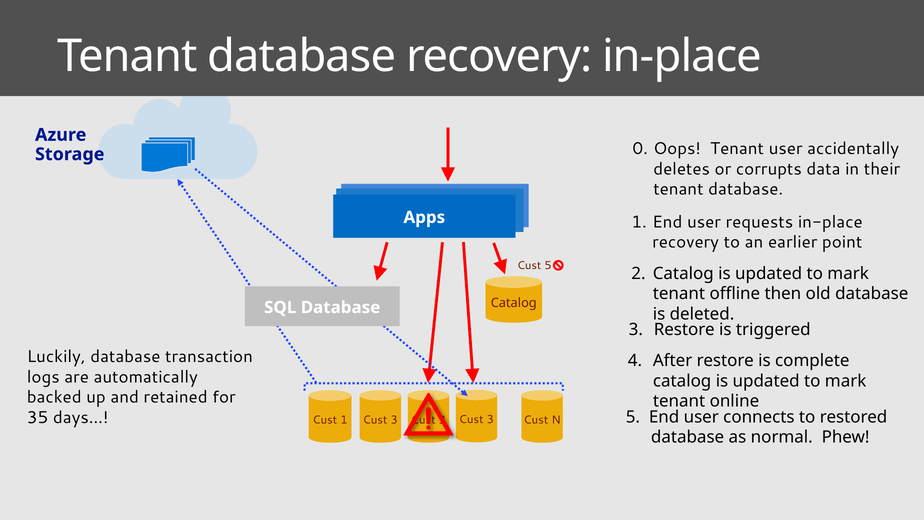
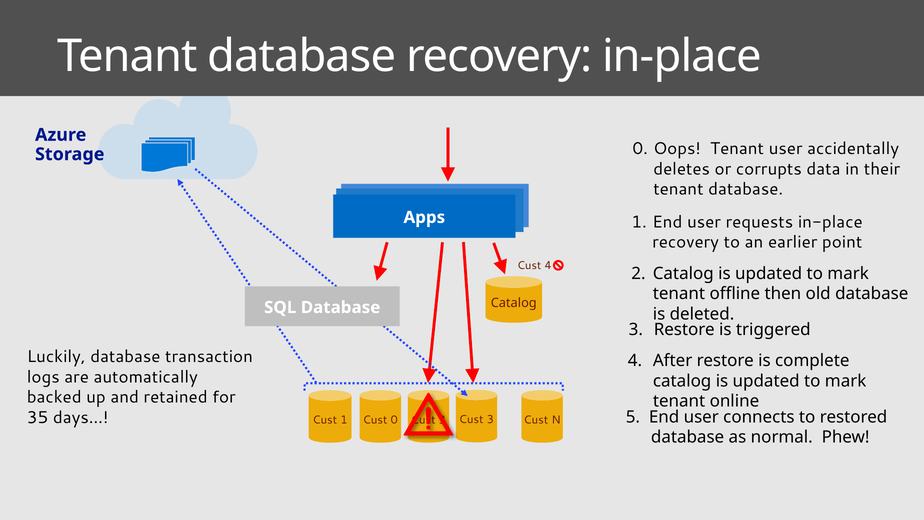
Cust 5: 5 -> 4 (548, 266)
1 Cust 3: 3 -> 0 (394, 420)
